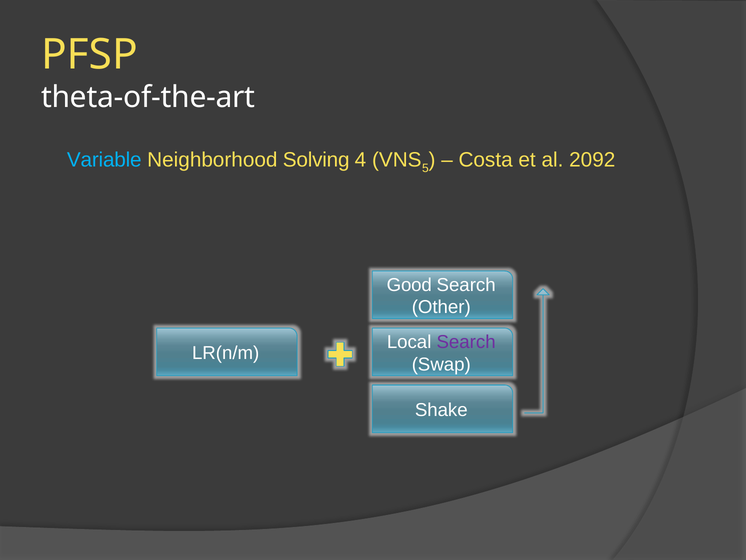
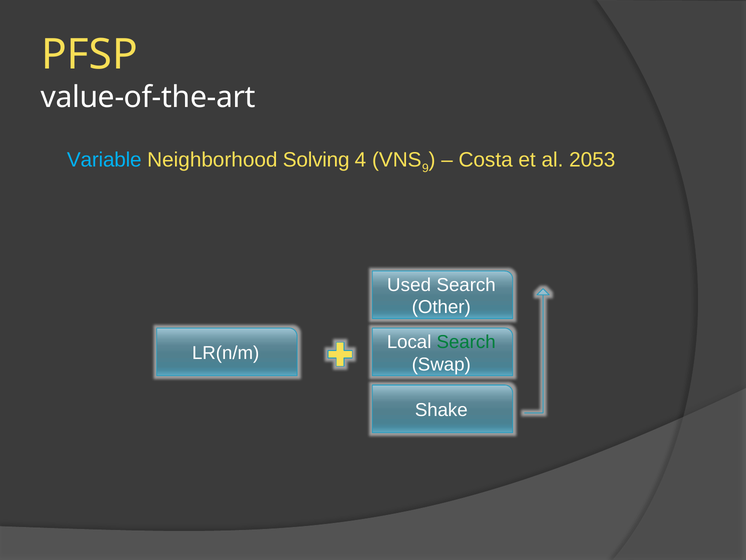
theta-of-the-art: theta-of-the-art -> value-of-the-art (148, 97)
5: 5 -> 9 (425, 168)
2092: 2092 -> 2053 (592, 160)
Good: Good -> Used (409, 285)
Search colour: purple -> green (466, 342)
